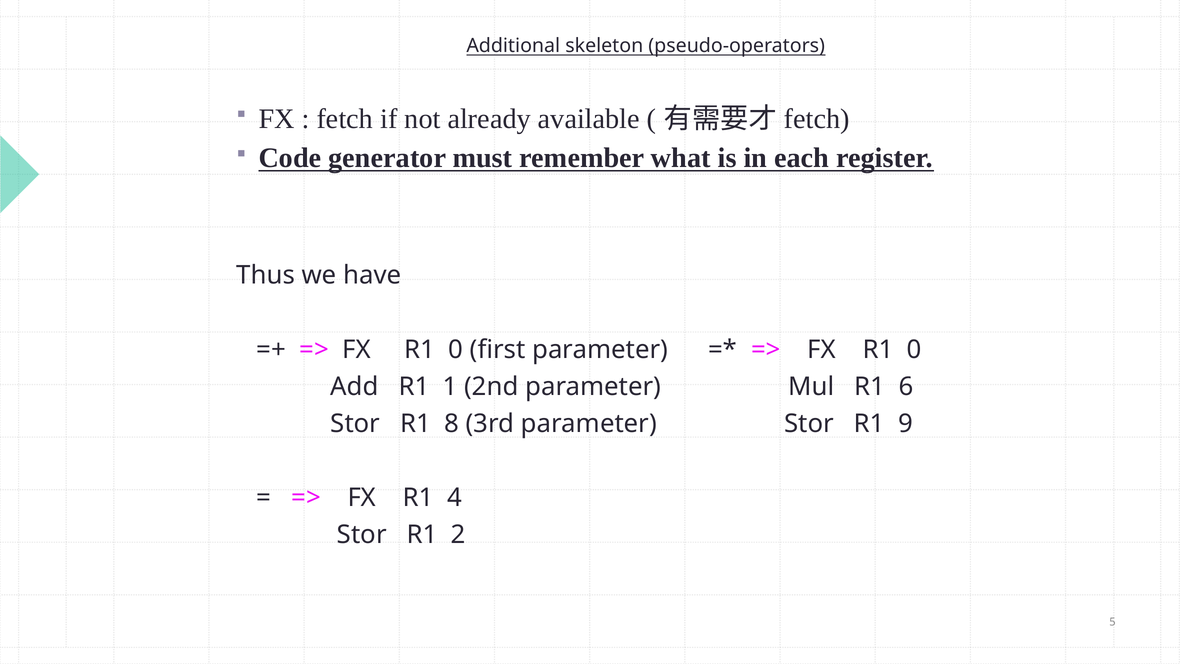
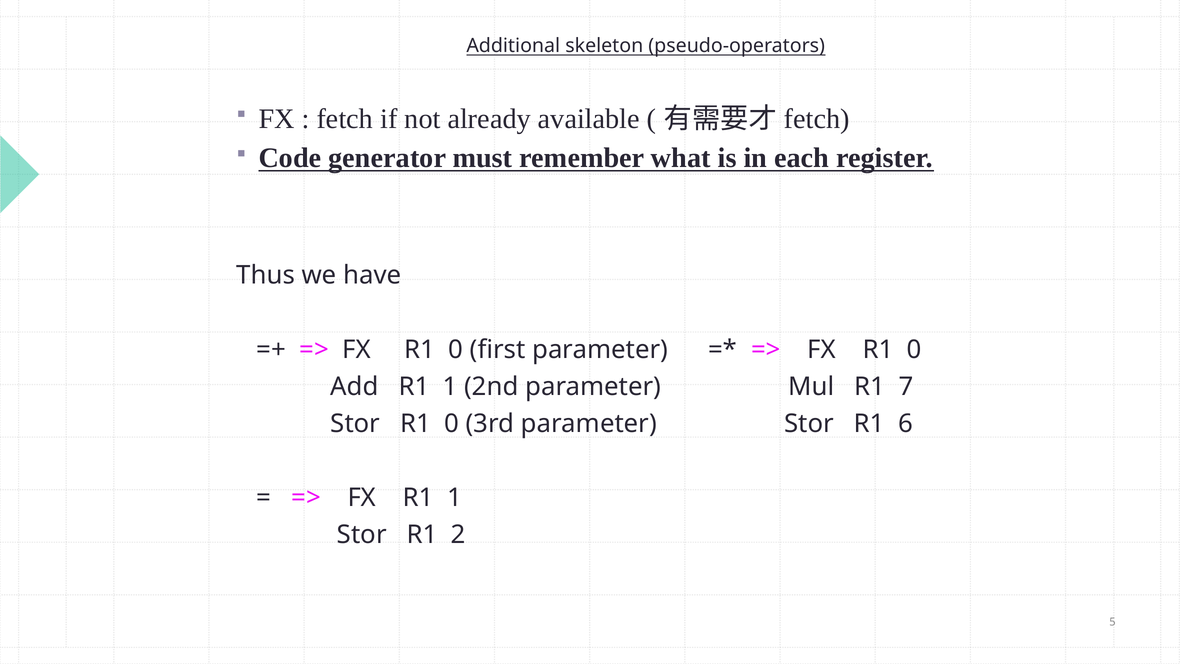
6: 6 -> 7 (906, 386)
Stor R1 8: 8 -> 0 (452, 424)
9: 9 -> 6 (906, 424)
FX R1 4: 4 -> 1 (454, 498)
